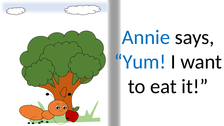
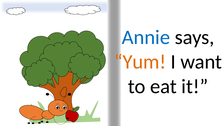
Yum colour: blue -> orange (140, 62)
